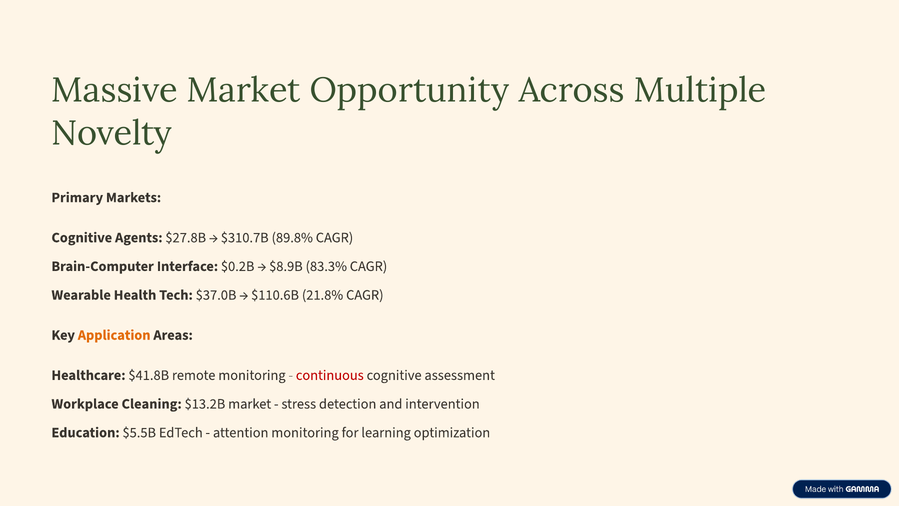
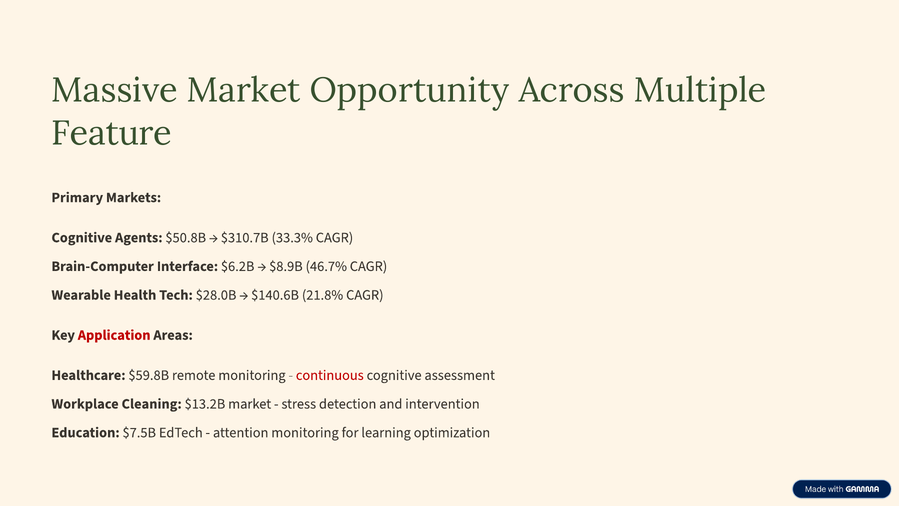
Novelty: Novelty -> Feature (112, 133)
$27.8B: $27.8B -> $50.8B (186, 237)
89.8%: 89.8% -> 33.3% (292, 237)
$0.2B: $0.2B -> $6.2B (238, 266)
83.3%: 83.3% -> 46.7% (326, 266)
$37.0B: $37.0B -> $28.0B (216, 295)
$110.6B: $110.6B -> $140.6B (275, 295)
Application colour: orange -> red (114, 335)
$41.8B: $41.8B -> $59.8B (149, 375)
$5.5B: $5.5B -> $7.5B (139, 432)
